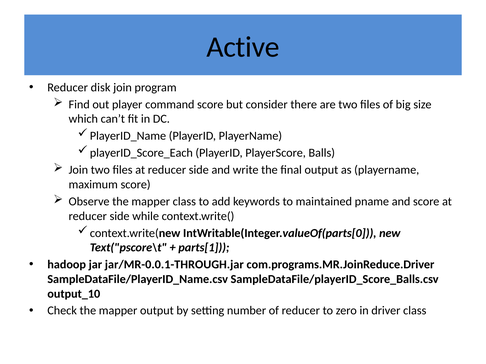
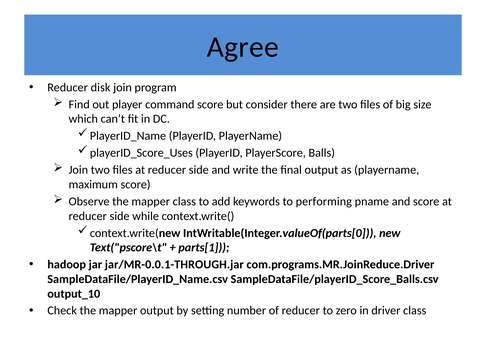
Active: Active -> Agree (243, 47)
playerID_Score_Each: playerID_Score_Each -> playerID_Score_Uses (141, 153)
maintained: maintained -> performing (324, 202)
